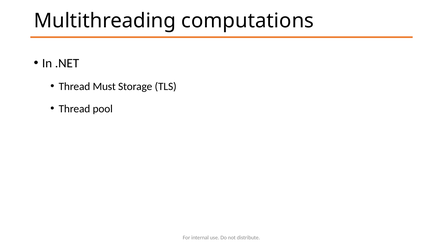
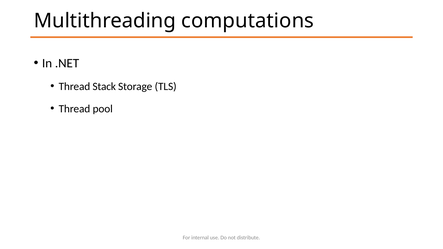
Must: Must -> Stack (104, 87)
